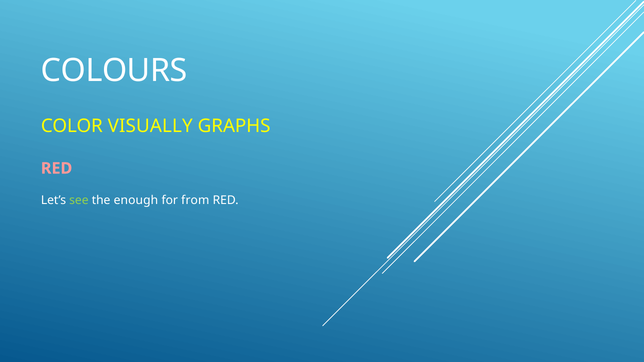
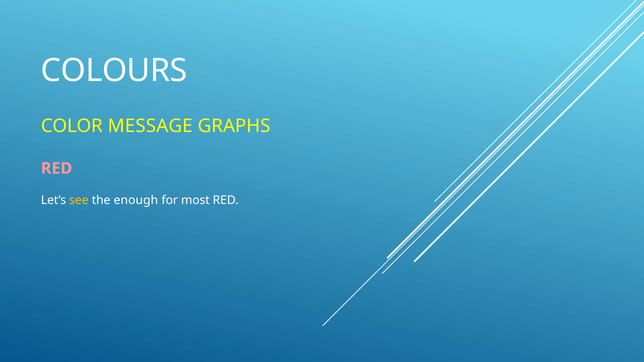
VISUALLY: VISUALLY -> MESSAGE (150, 126)
see colour: light green -> yellow (79, 201)
from: from -> most (195, 201)
